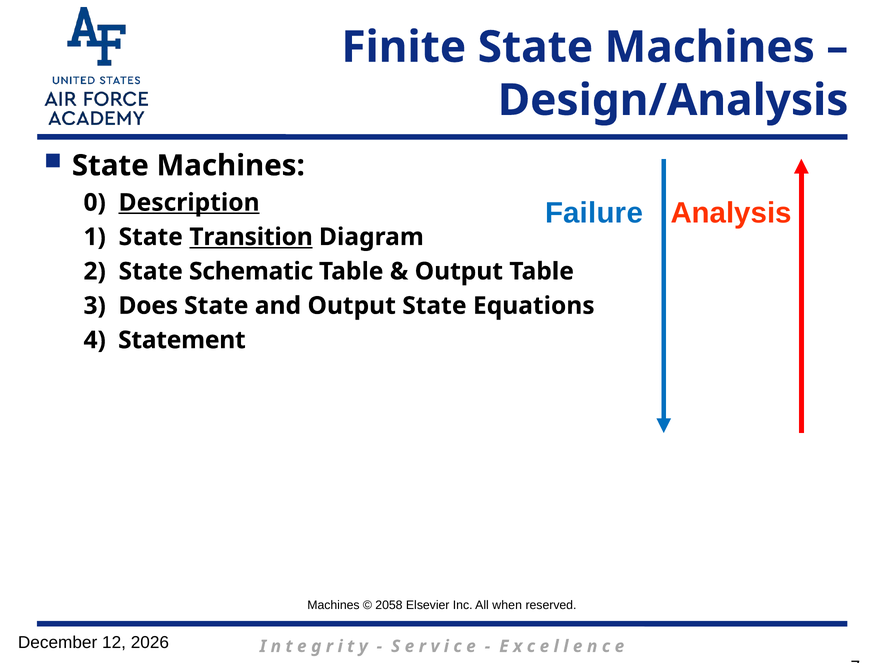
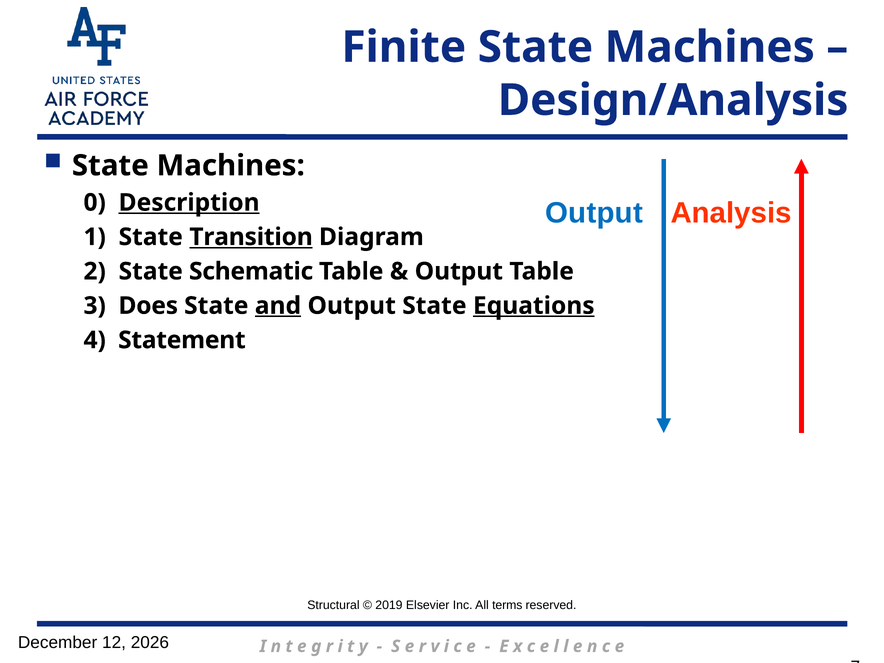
Failure: Failure -> Output (594, 213)
and underline: none -> present (278, 306)
Equations underline: none -> present (534, 306)
Machines: Machines -> Structural (333, 605)
2058: 2058 -> 2019 (389, 605)
when: when -> terms (507, 605)
